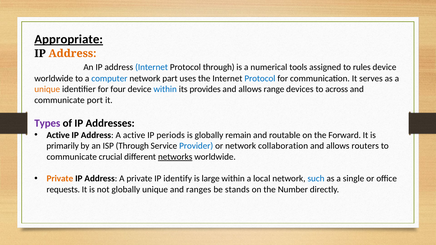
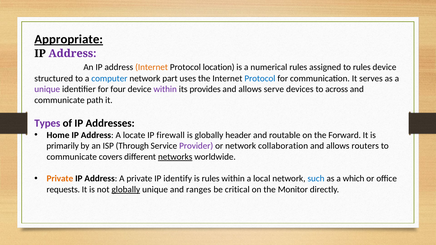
Address colour: orange -> purple (72, 54)
Internet colour: blue -> orange (152, 67)
Protocol through: through -> location (219, 67)
numerical tools: tools -> rules (298, 67)
worldwide: worldwide -> structured (54, 78)
unique colour: orange -> purple (47, 89)
within colour: blue -> purple (165, 89)
range: range -> serve (274, 89)
port: port -> path (95, 100)
Active: Active -> Home (58, 135)
A active: active -> locate (134, 135)
periods: periods -> firewall (171, 135)
remain: remain -> header (238, 135)
Provider colour: blue -> purple (196, 146)
crucial: crucial -> covers (111, 157)
is large: large -> rules (211, 179)
single: single -> which (354, 179)
globally underline: none -> present (126, 190)
stands: stands -> critical (237, 190)
Number: Number -> Monitor (293, 190)
